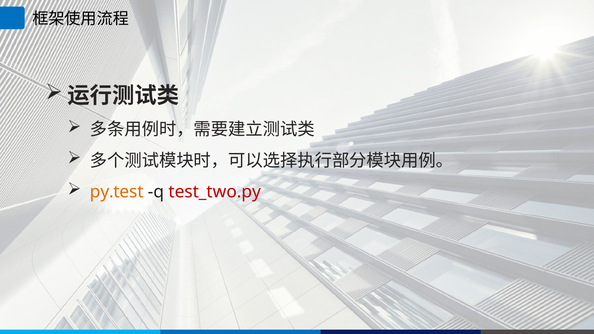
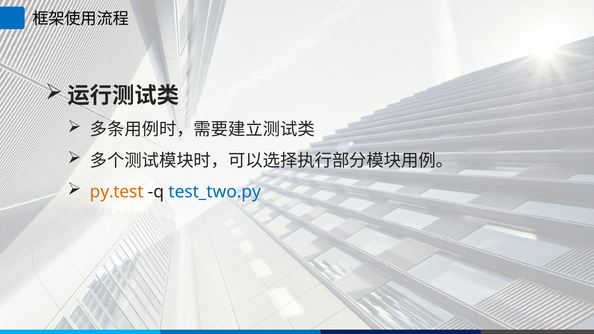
test_two.py colour: red -> blue (215, 192)
